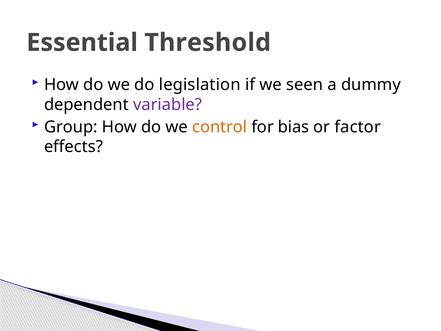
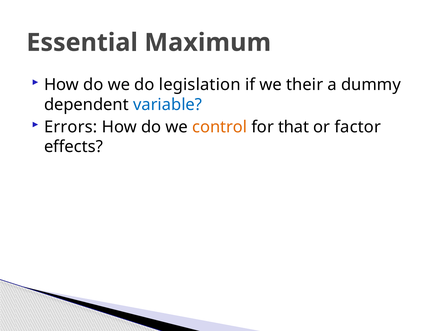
Threshold: Threshold -> Maximum (208, 43)
seen: seen -> their (305, 85)
variable colour: purple -> blue (168, 105)
Group: Group -> Errors (71, 127)
bias: bias -> that (294, 127)
